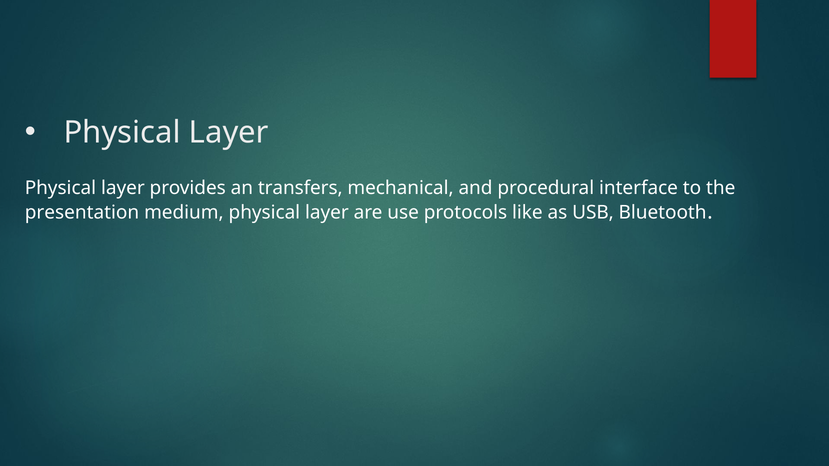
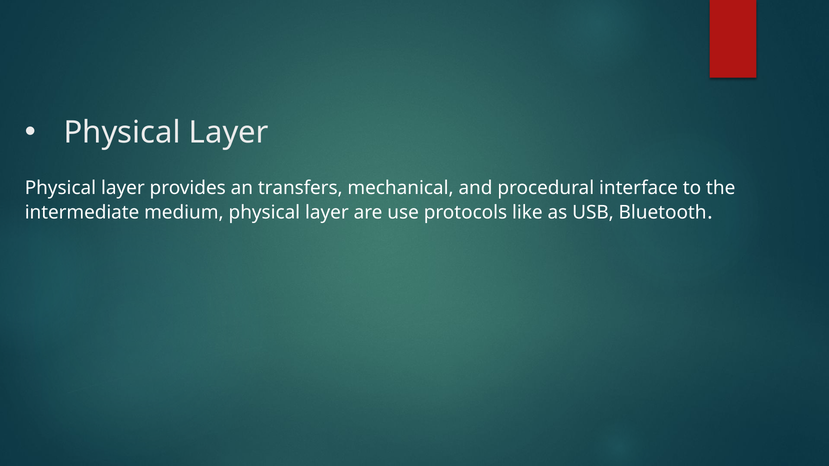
presentation: presentation -> intermediate (82, 213)
